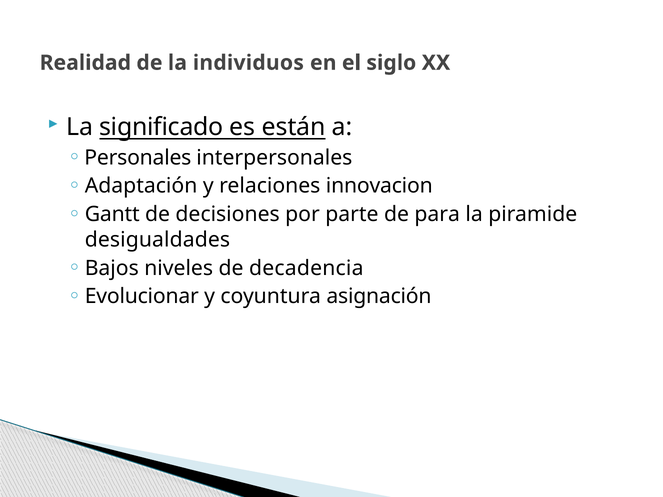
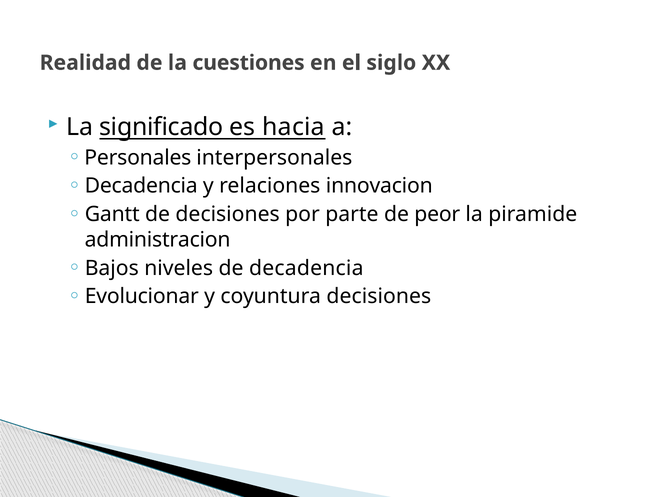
individuos: individuos -> cuestiones (249, 63)
están: están -> hacia (294, 127)
Adaptación: Adaptación -> Decadencia (141, 186)
para: para -> peor (437, 214)
desigualdades: desigualdades -> administracion (158, 240)
coyuntura asignación: asignación -> decisiones (379, 297)
